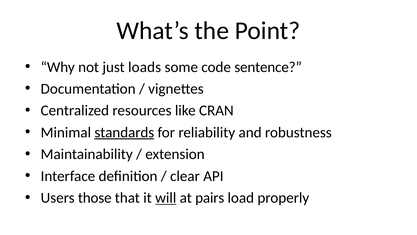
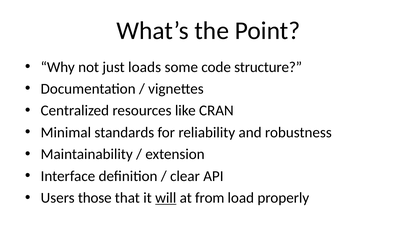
sentence: sentence -> structure (268, 67)
standards underline: present -> none (124, 132)
pairs: pairs -> from (210, 198)
